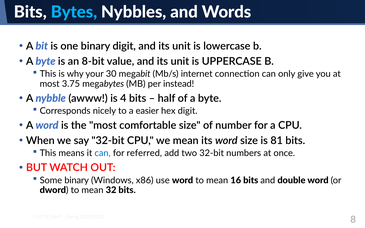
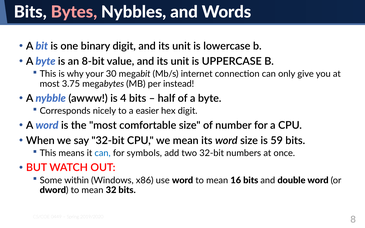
Bytes colour: light blue -> pink (74, 12)
81: 81 -> 59 (277, 141)
referred: referred -> symbols (144, 153)
Some binary: binary -> within (77, 180)
